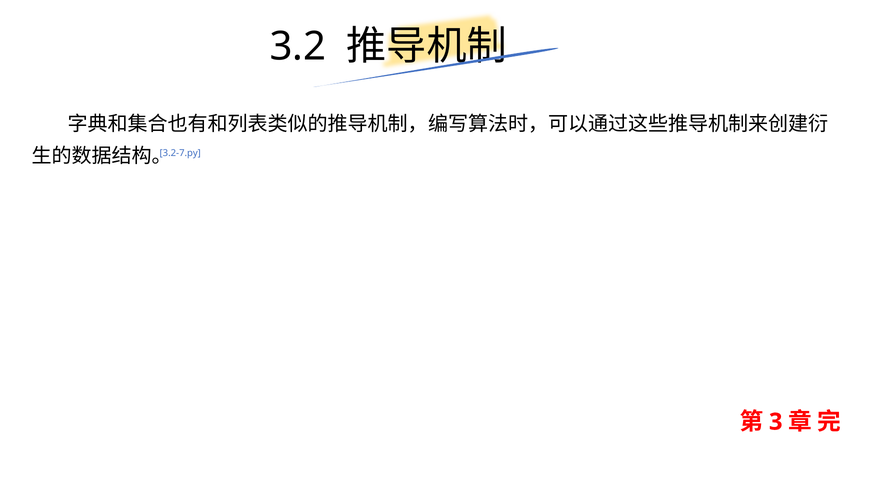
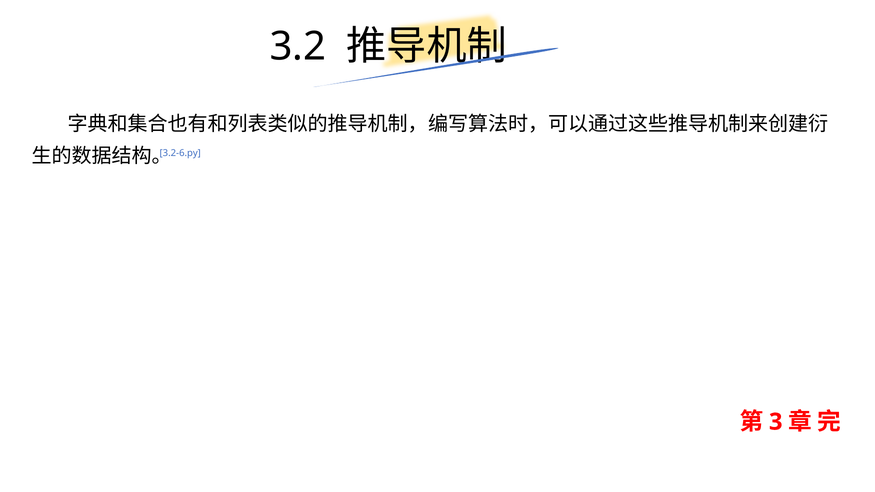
3.2-7.py: 3.2-7.py -> 3.2-6.py (180, 153)
